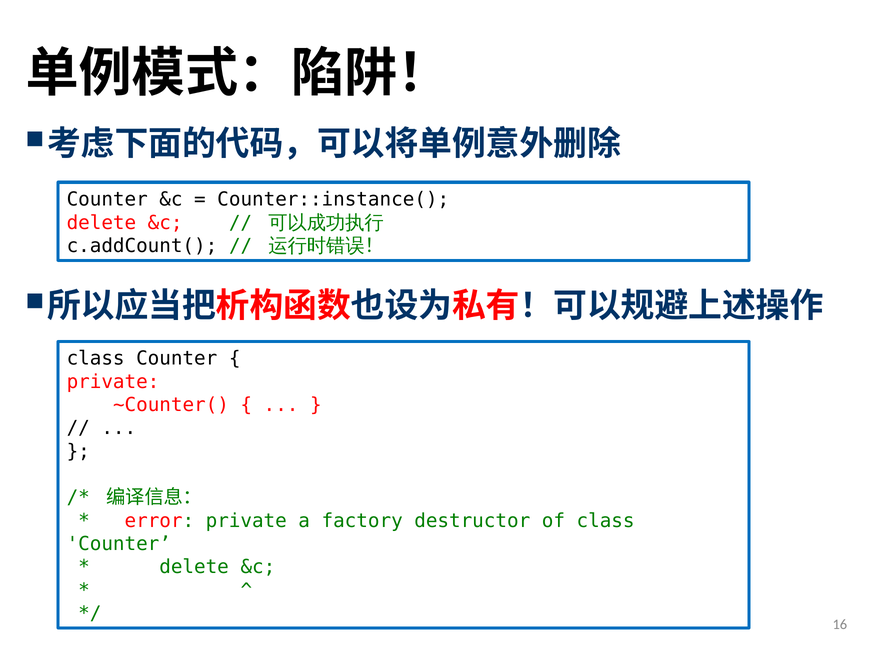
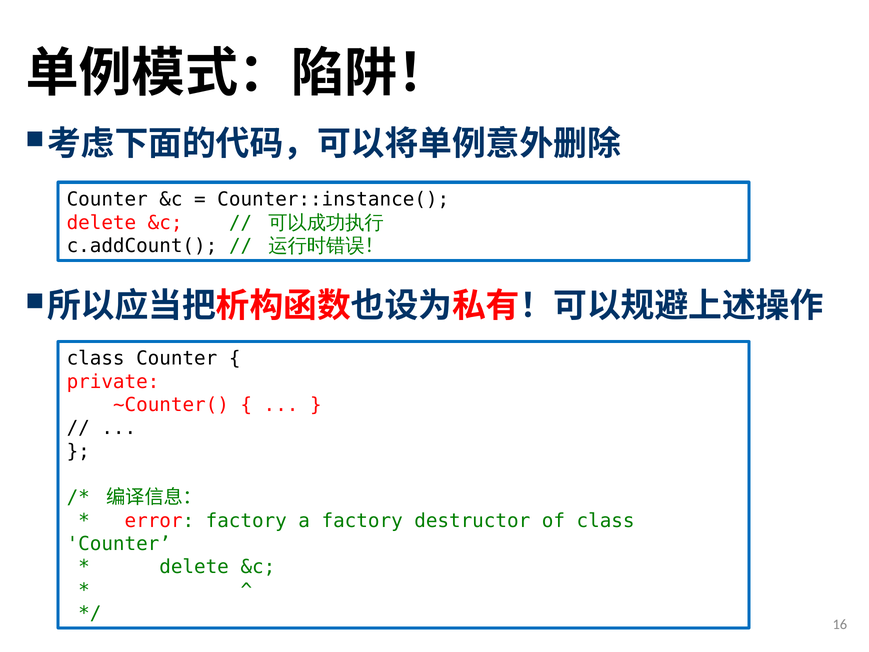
error private: private -> factory (246, 521)
